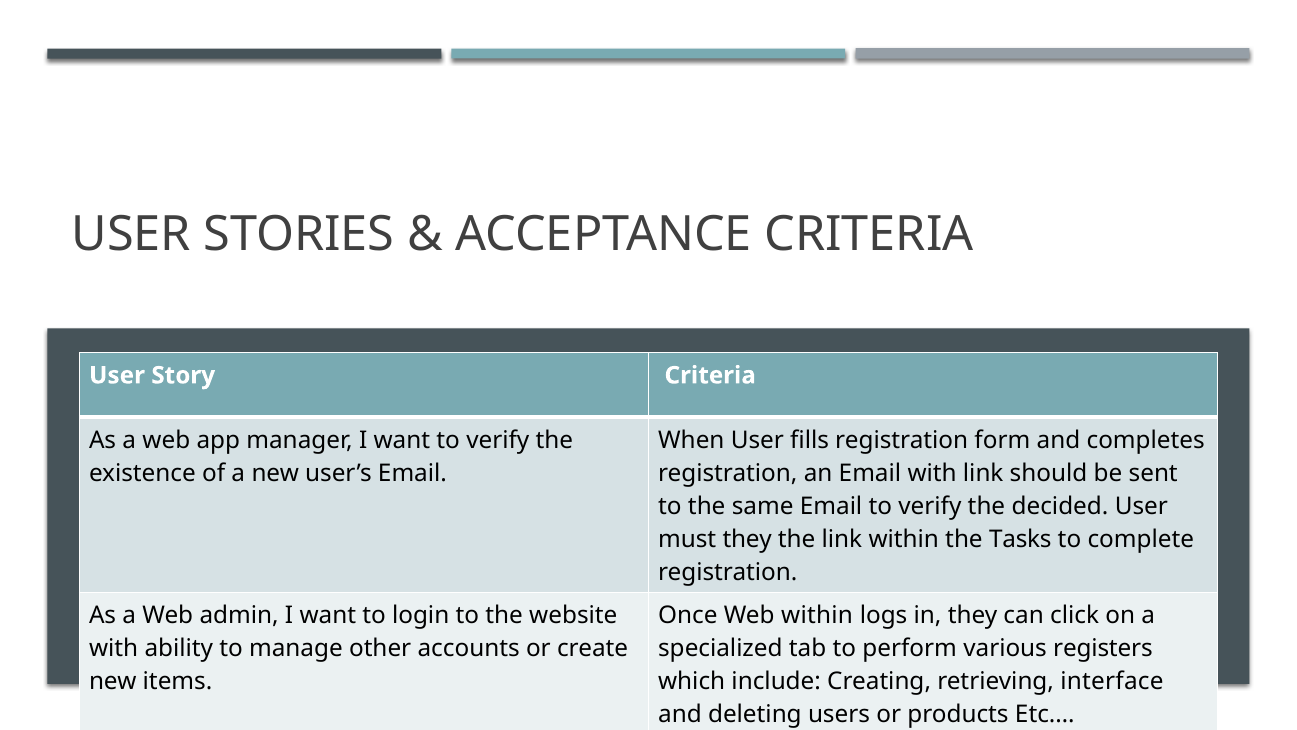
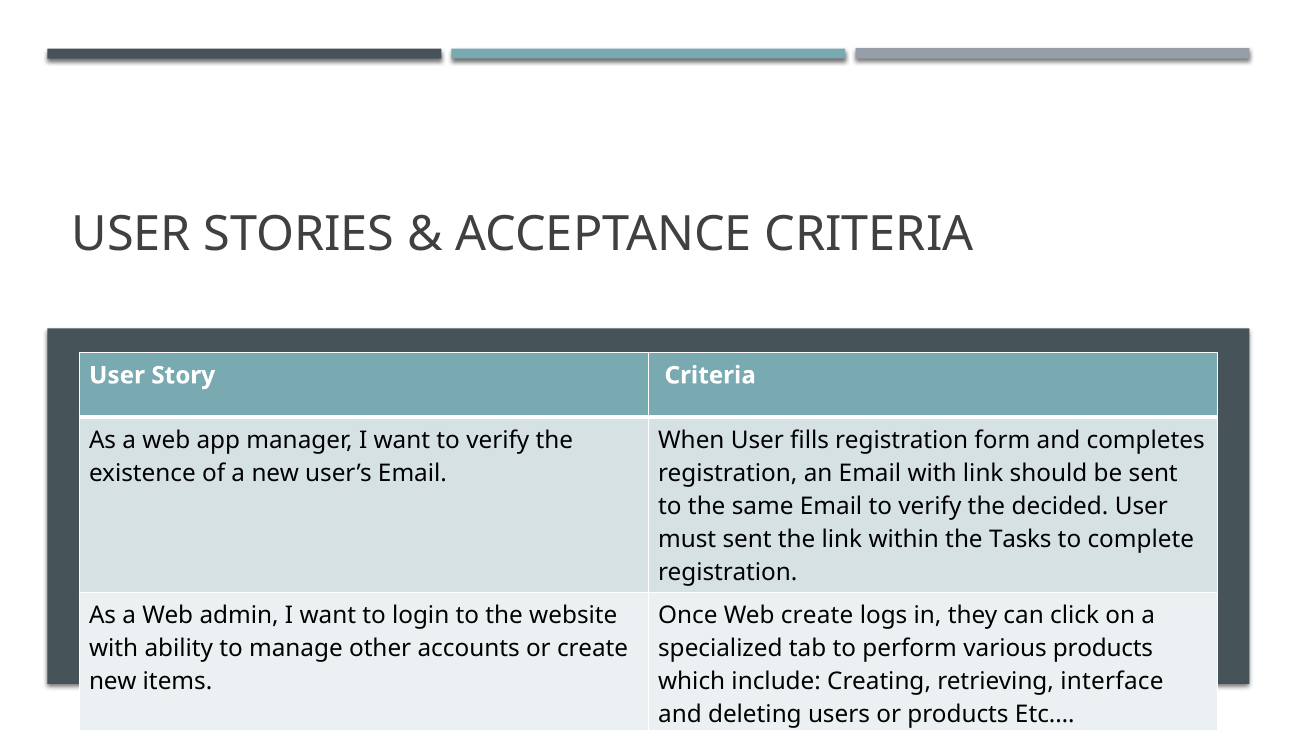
must they: they -> sent (747, 539)
Web within: within -> create (817, 615)
various registers: registers -> products (1103, 648)
